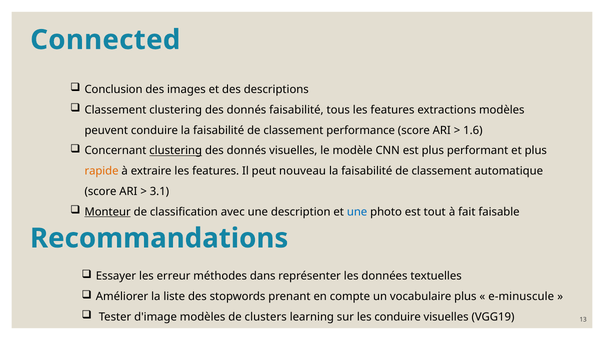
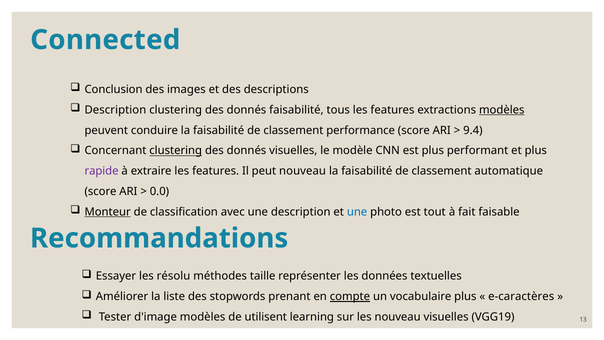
Classement: Classement -> Description (115, 110)
modèles underline: none -> present (502, 110)
1.6: 1.6 -> 9.4 (473, 130)
rapide colour: orange -> purple (102, 171)
3.1: 3.1 -> 0.0 (159, 191)
erreur: erreur -> résolu (174, 276)
dans: dans -> taille (263, 276)
compte underline: none -> present (350, 296)
e-minuscule: e-minuscule -> e-caractères (521, 296)
clusters: clusters -> utilisent (266, 317)
les conduire: conduire -> nouveau (398, 317)
